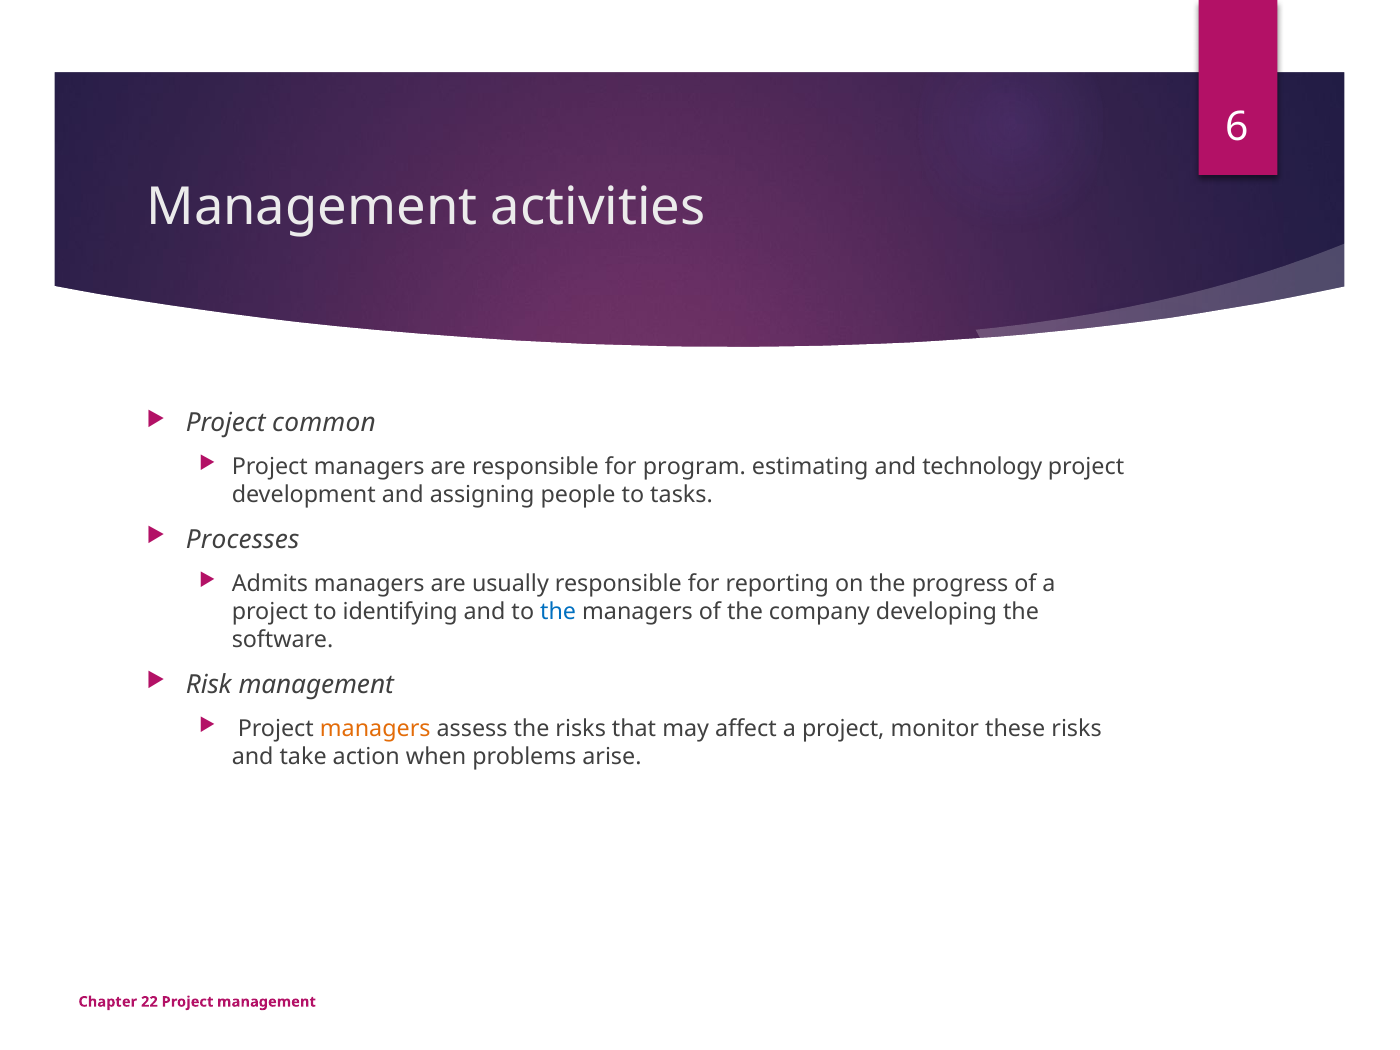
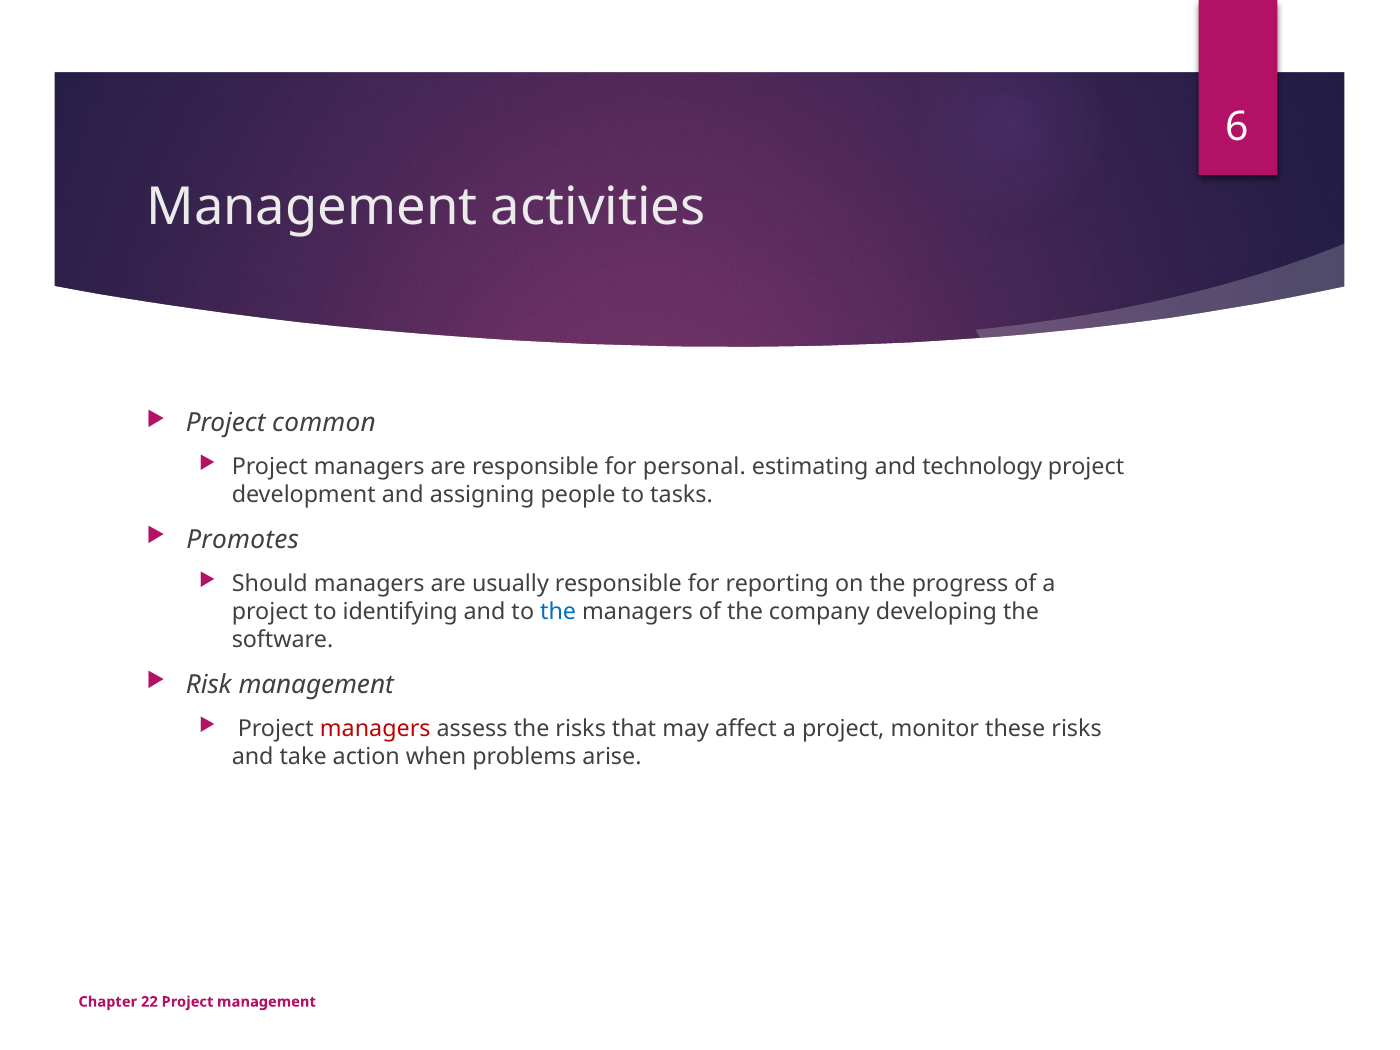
program: program -> personal (694, 467)
Processes: Processes -> Promotes (243, 540)
Admits: Admits -> Should (270, 584)
managers colour: orange -> red (375, 729)
